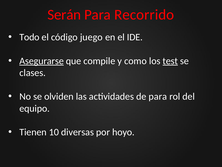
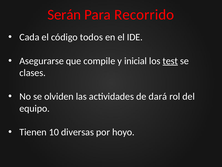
Todo: Todo -> Cada (29, 37)
juego: juego -> todos (91, 37)
Asegurarse underline: present -> none (42, 61)
como: como -> inicial (136, 61)
de para: para -> dará (158, 96)
